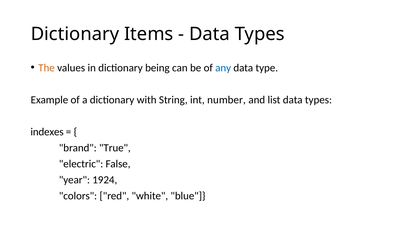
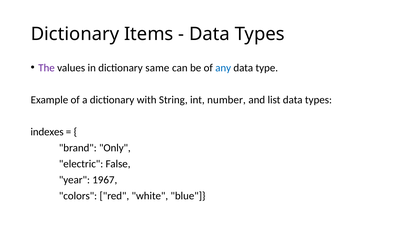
The colour: orange -> purple (47, 68)
being: being -> same (157, 68)
True: True -> Only (115, 148)
1924: 1924 -> 1967 (105, 180)
